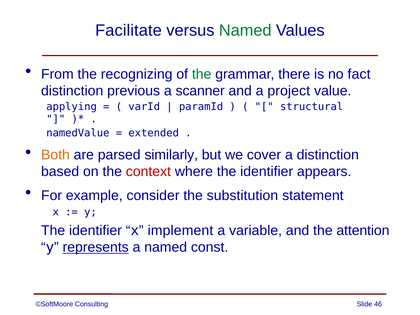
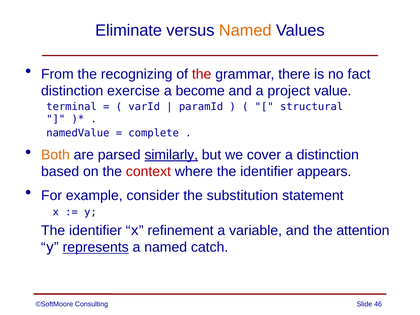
Facilitate: Facilitate -> Eliminate (129, 31)
Named colour: green -> orange (245, 31)
the colour: green -> red (202, 74)
previous: previous -> exercise (134, 91)
scanner: scanner -> become (200, 91)
applying: applying -> terminal (72, 107)
extended: extended -> complete (154, 133)
similarly underline: none -> present (171, 155)
implement: implement -> refinement (181, 230)
const: const -> catch (210, 247)
